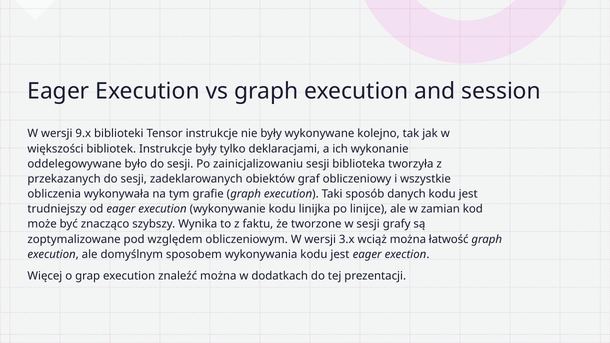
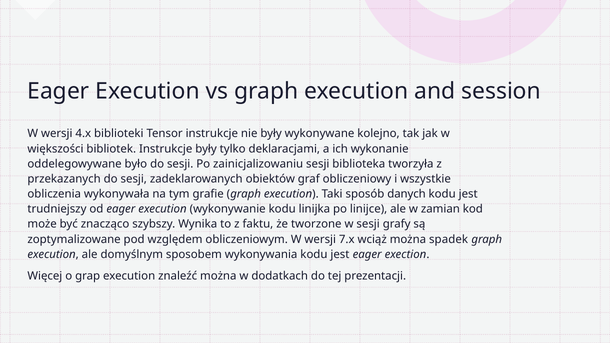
9.x: 9.x -> 4.x (83, 134)
3.x: 3.x -> 7.x (347, 239)
łatwość: łatwość -> spadek (449, 239)
